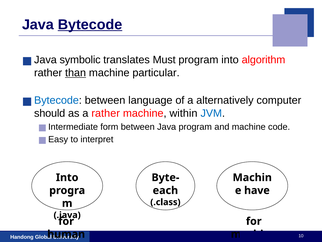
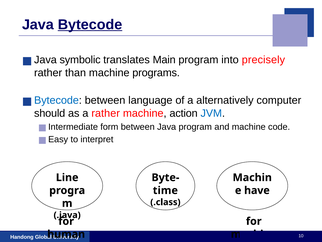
Must: Must -> Main (164, 60)
algorithm: algorithm -> precisely (263, 60)
than underline: present -> none (76, 73)
particular: particular -> programs (156, 73)
within: within -> action (184, 113)
Into: Into -> Line (67, 177)
each: each -> time (165, 190)
